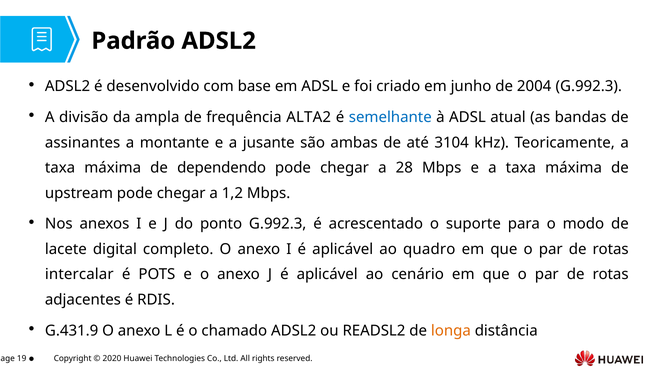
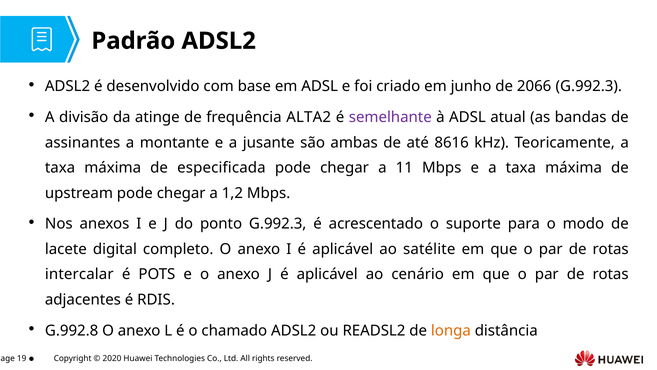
2004: 2004 -> 2066 (534, 86)
ampla: ampla -> atinge (157, 117)
semelhante colour: blue -> purple (390, 117)
3104: 3104 -> 8616 (452, 142)
dependendo: dependendo -> especificada (221, 168)
28: 28 -> 11 (404, 168)
quadro: quadro -> satélite (429, 249)
G.431.9: G.431.9 -> G.992.8 (72, 330)
